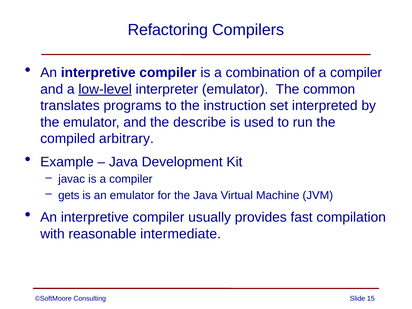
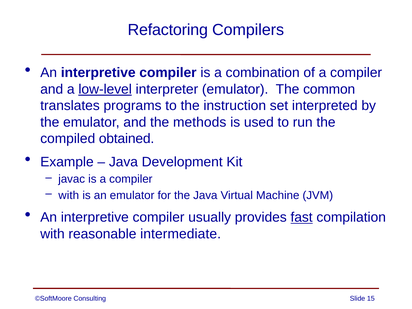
describe: describe -> methods (200, 122)
arbitrary: arbitrary -> obtained (127, 139)
gets: gets -> with (69, 195)
fast underline: none -> present (302, 217)
